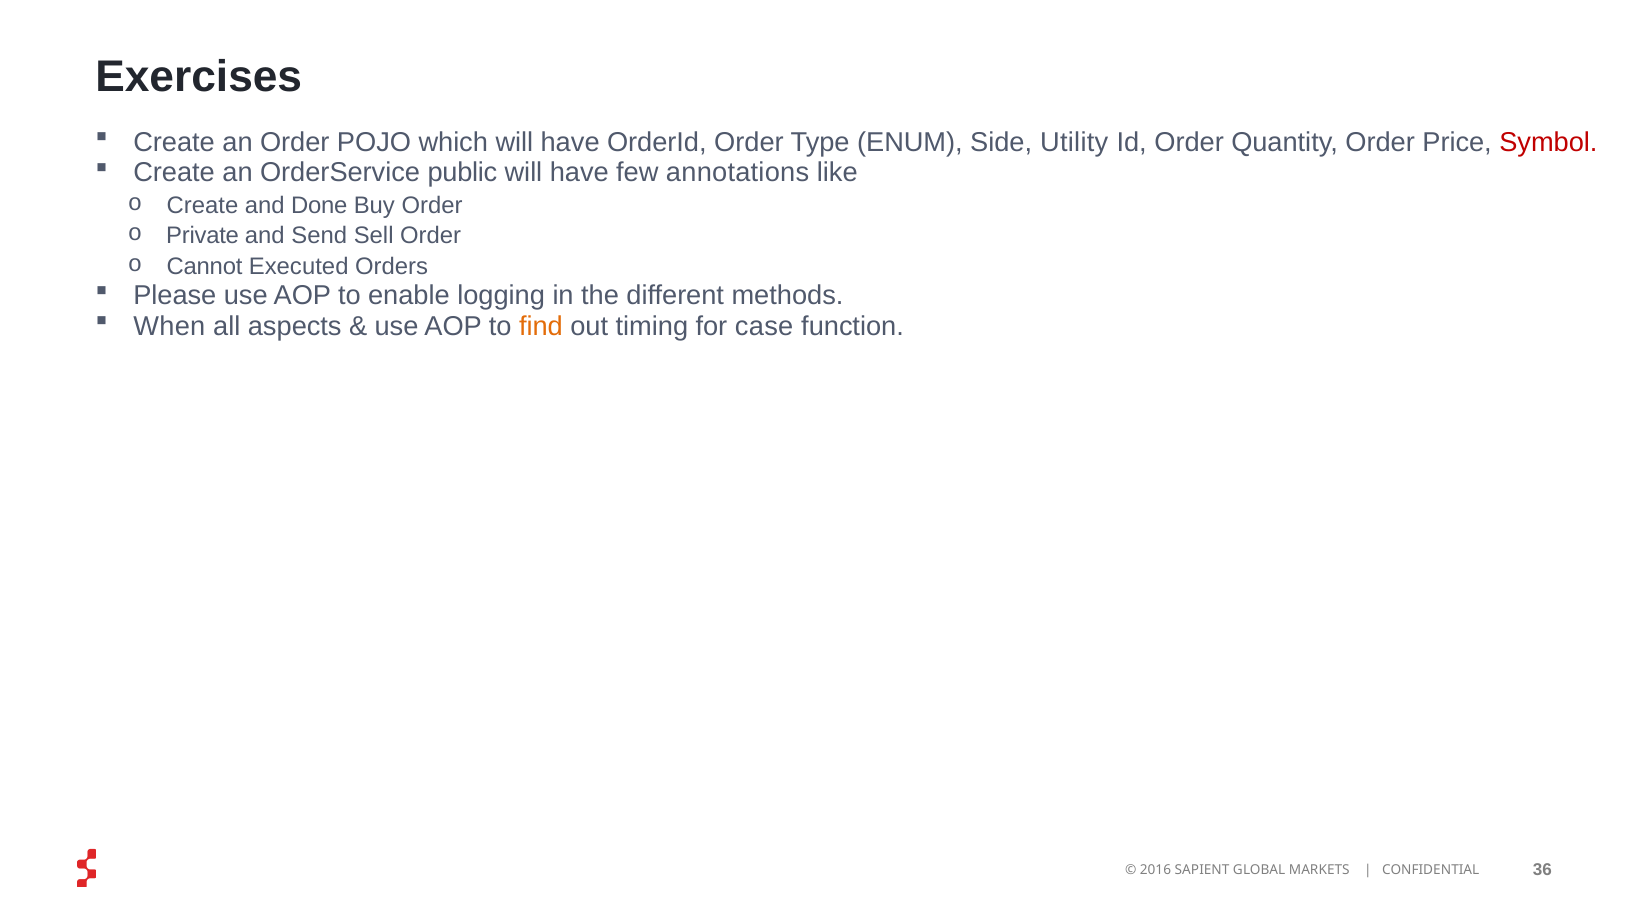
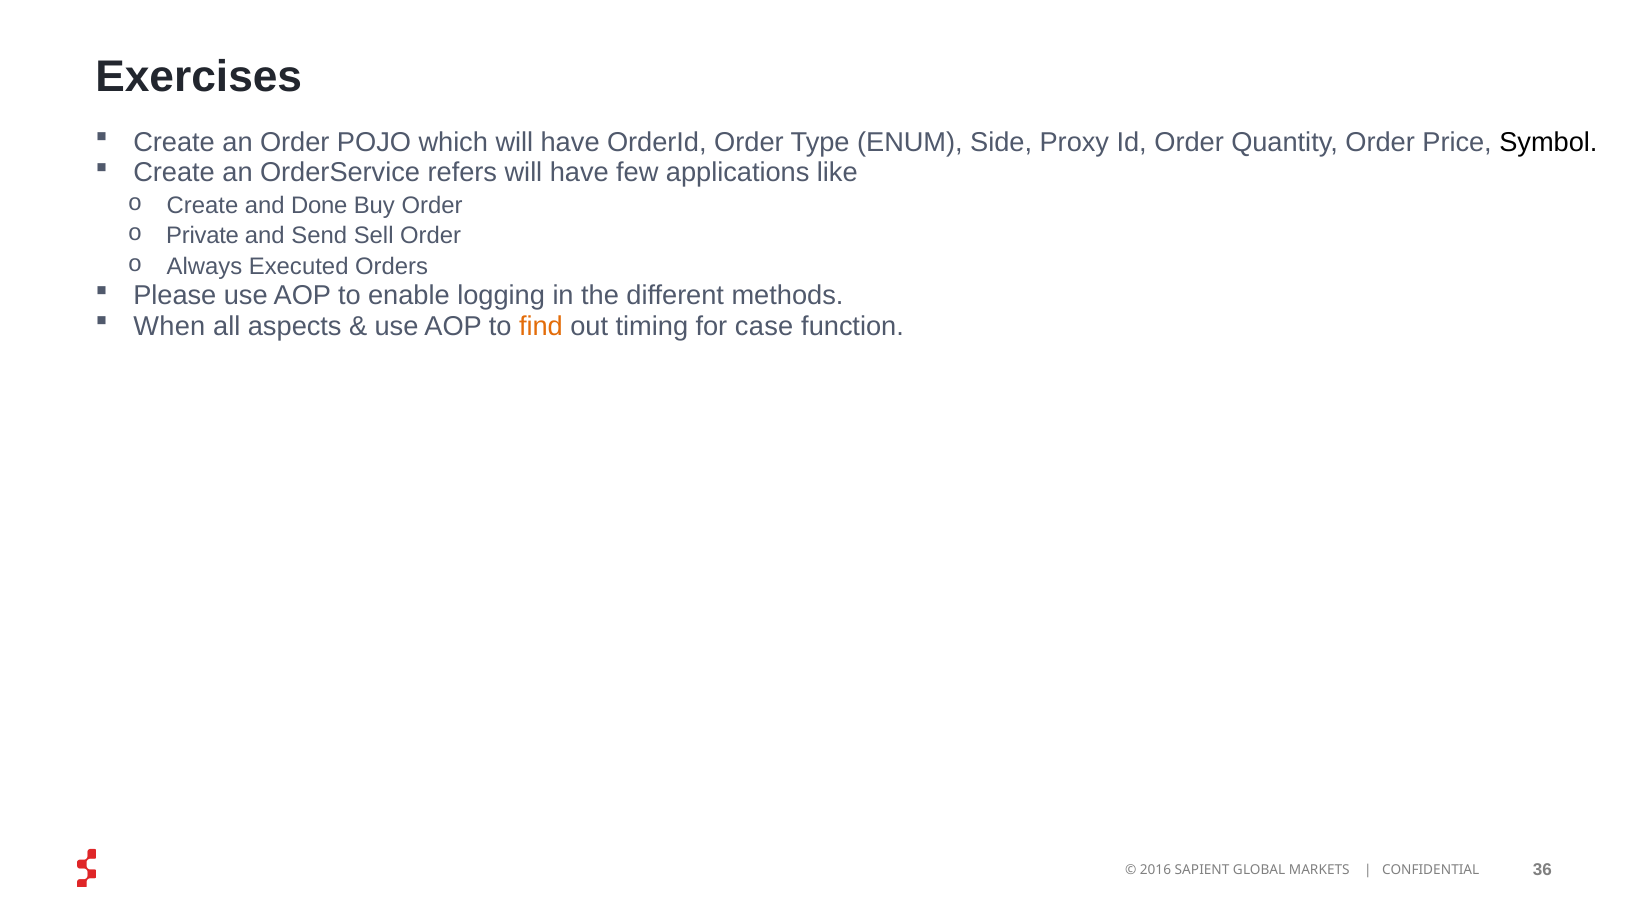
Utility: Utility -> Proxy (1074, 142)
Symbol colour: red -> black (1548, 142)
public: public -> refers (462, 173)
annotations: annotations -> applications (738, 173)
Cannot: Cannot -> Always (204, 267)
